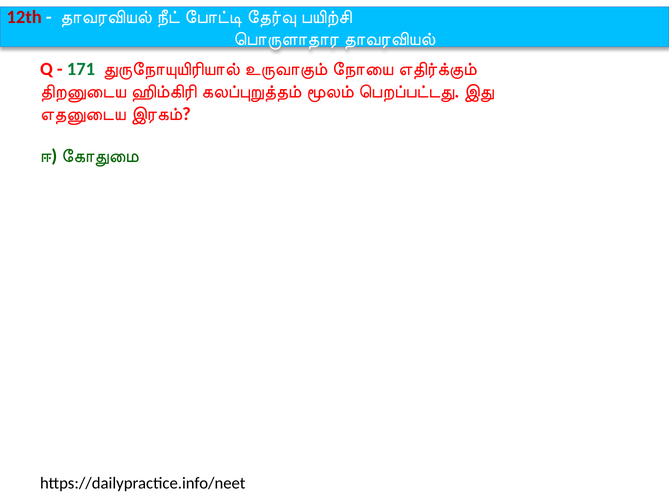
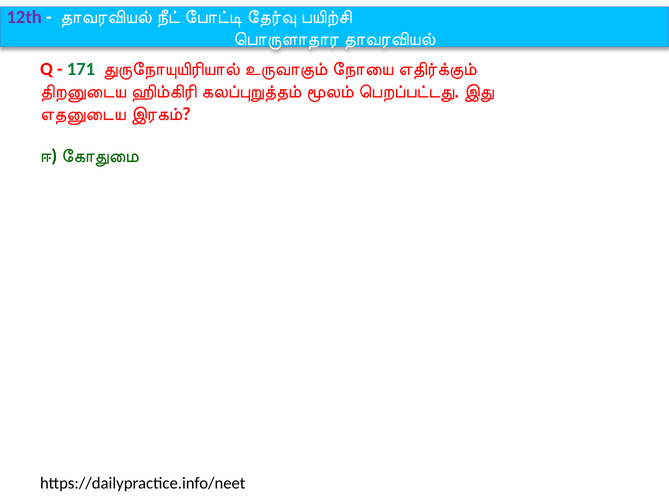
12th colour: red -> purple (24, 17)
